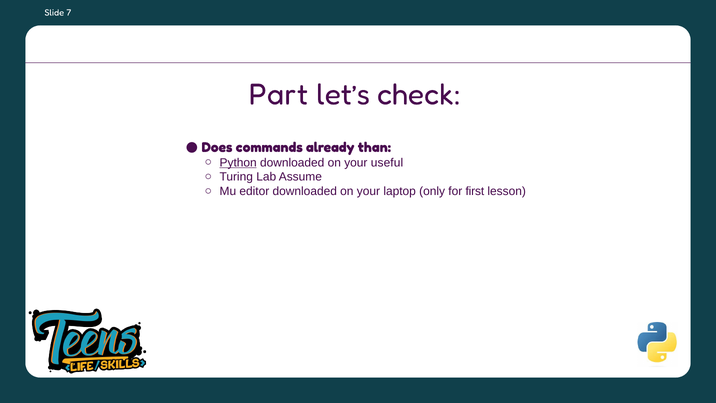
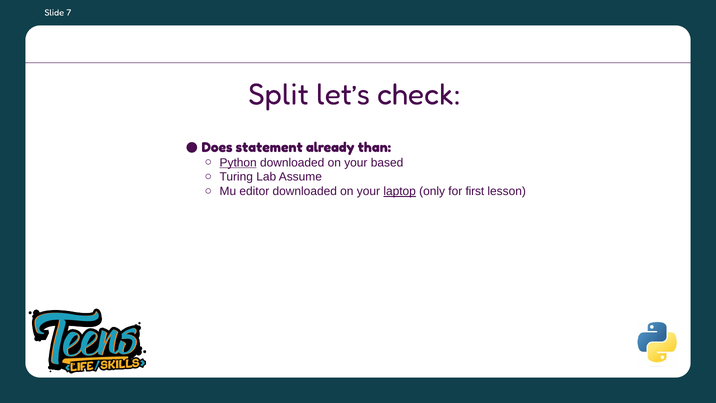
Part: Part -> Split (278, 94)
commands: commands -> statement (269, 147)
useful: useful -> based (387, 163)
laptop underline: none -> present (400, 191)
